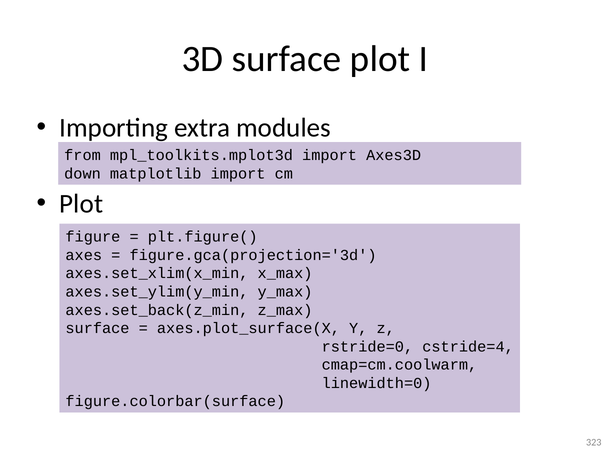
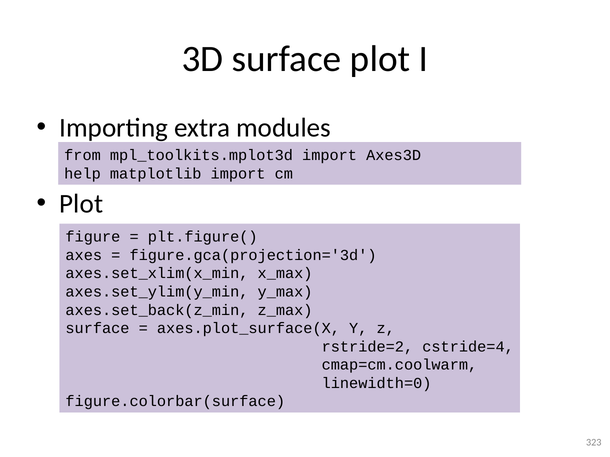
down: down -> help (83, 174)
rstride=0: rstride=0 -> rstride=2 (367, 347)
